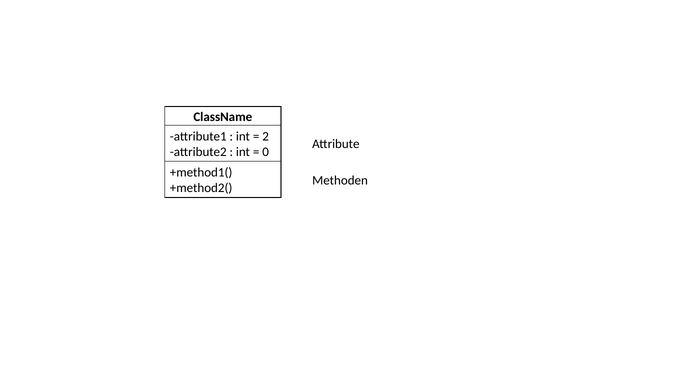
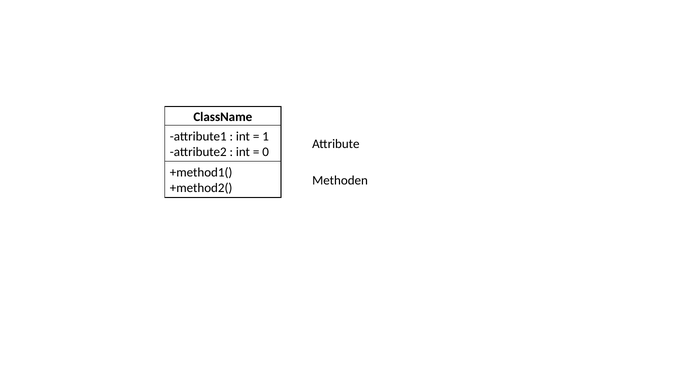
2: 2 -> 1 (266, 137)
